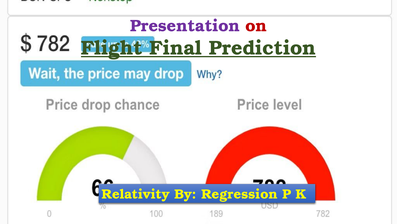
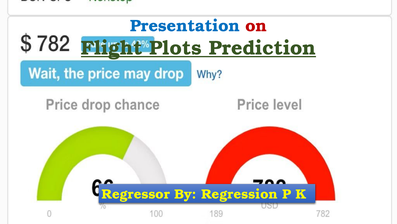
Presentation colour: purple -> blue (185, 26)
Final: Final -> Plots (176, 48)
Relativity: Relativity -> Regressor (136, 194)
